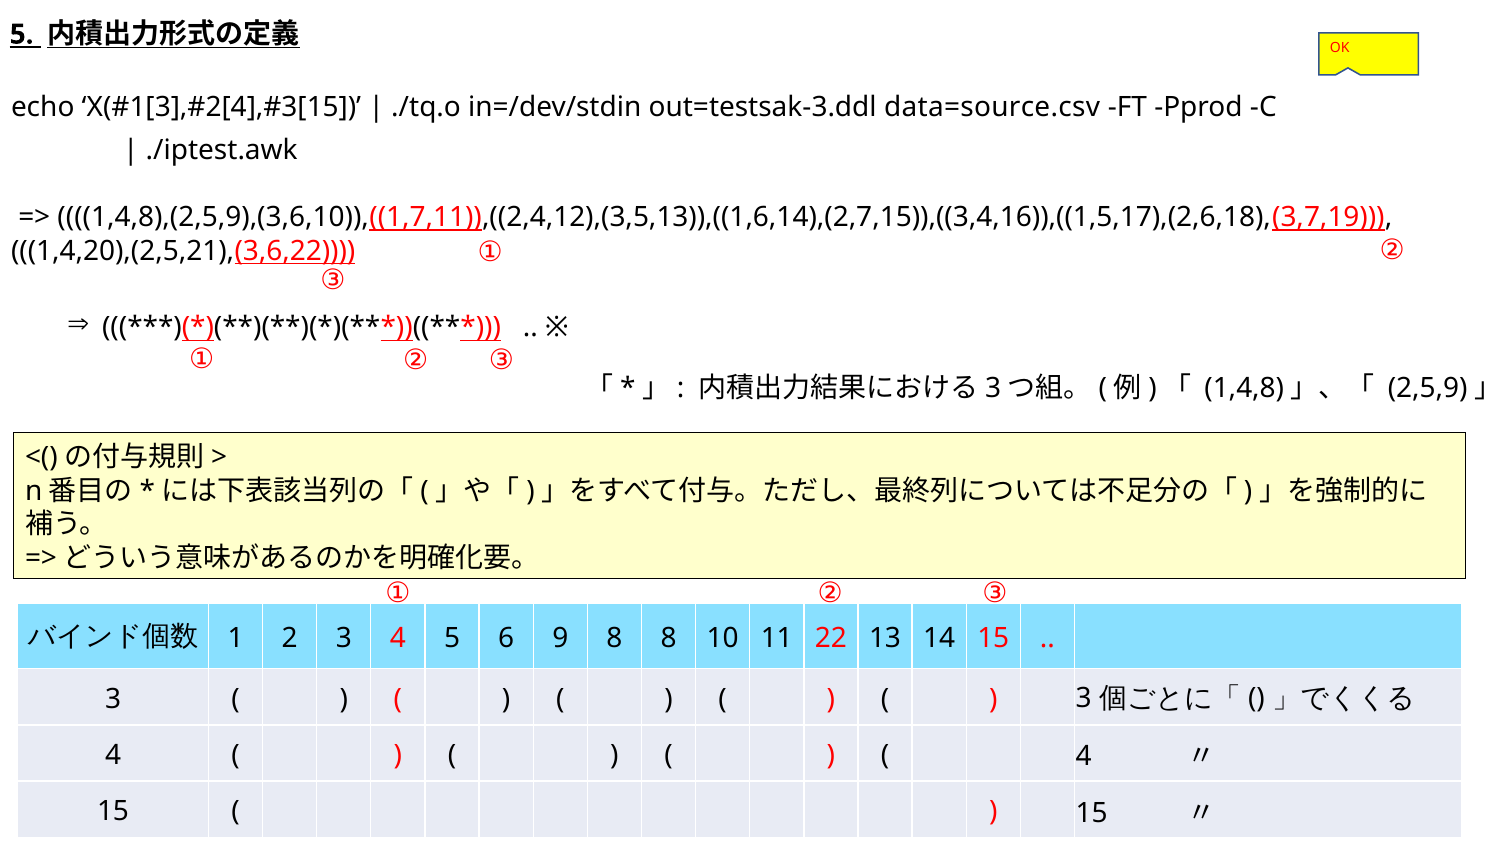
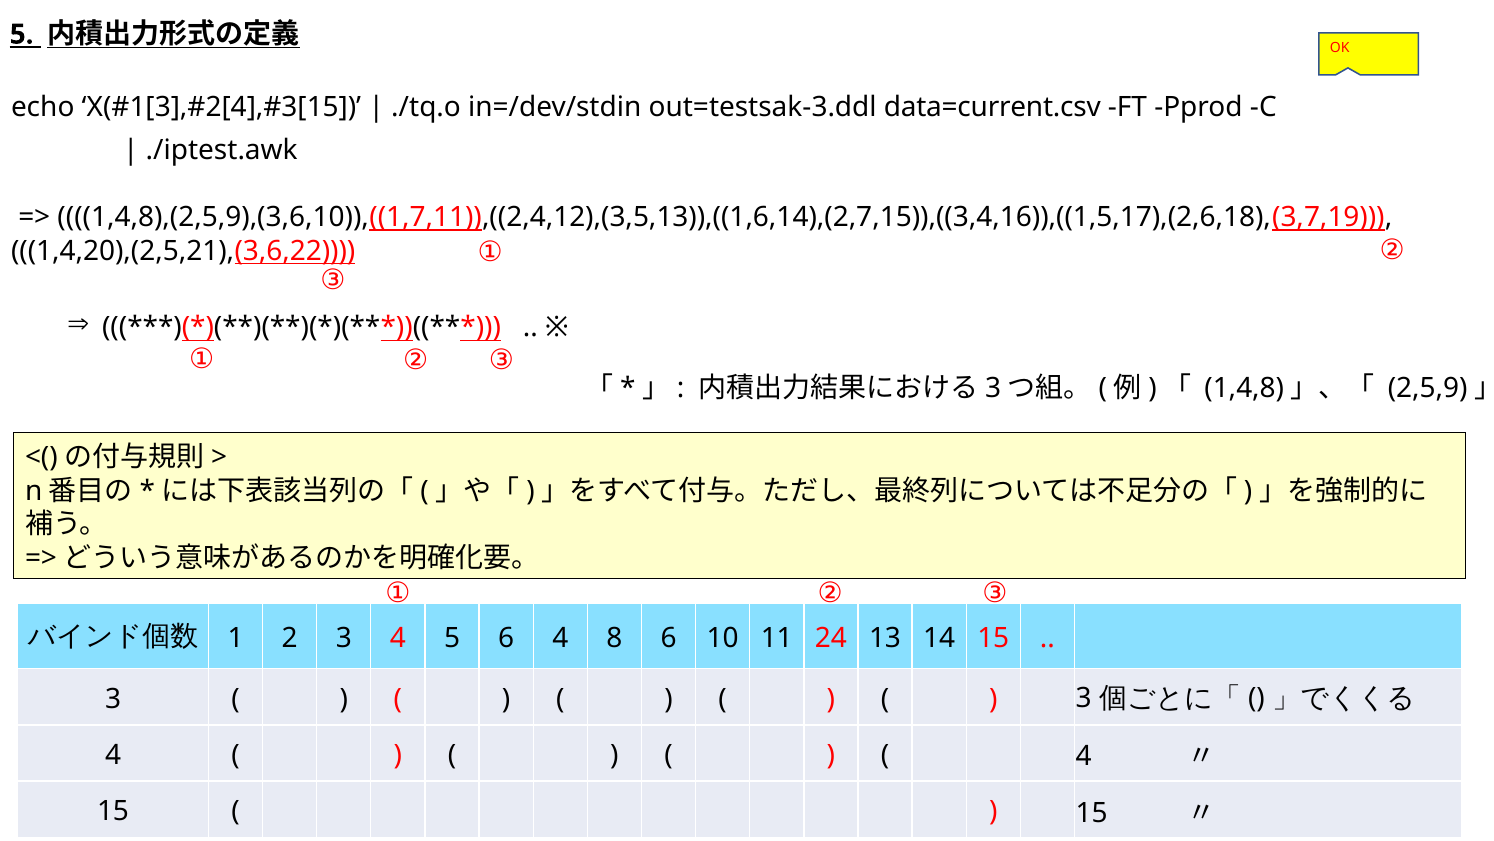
data=source.csv: data=source.csv -> data=current.csv (992, 107)
6 9: 9 -> 4 (560, 638)
8 8: 8 -> 6 (669, 638)
22: 22 -> 24 (831, 638)
